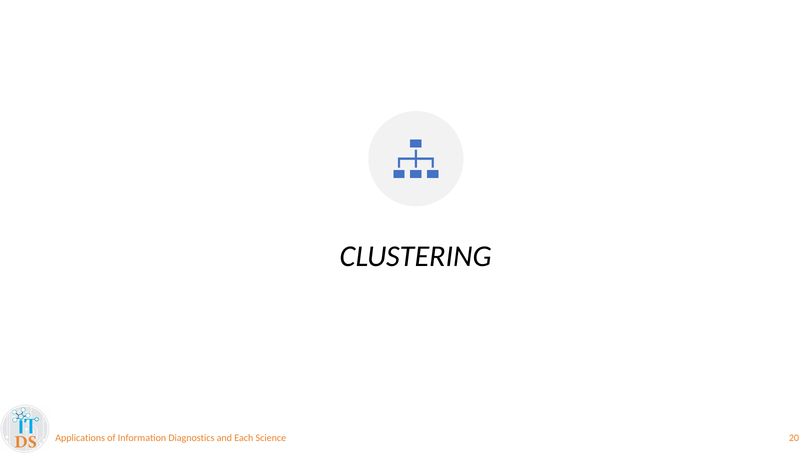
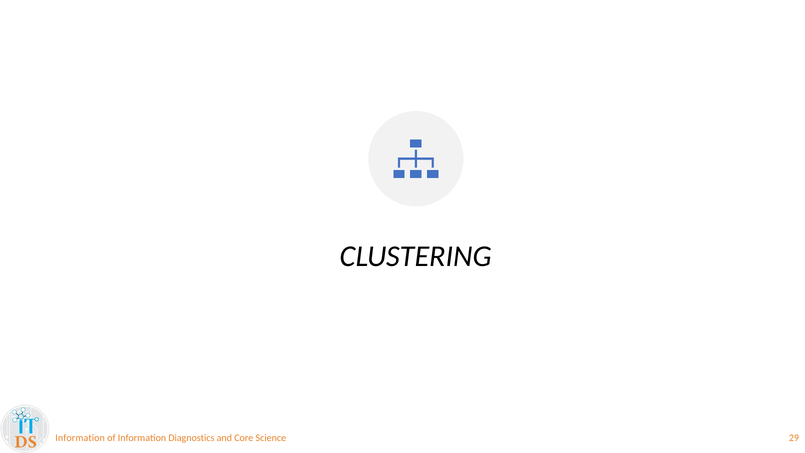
Applications: Applications -> Information (80, 438)
Each: Each -> Core (244, 438)
20: 20 -> 29 (794, 438)
